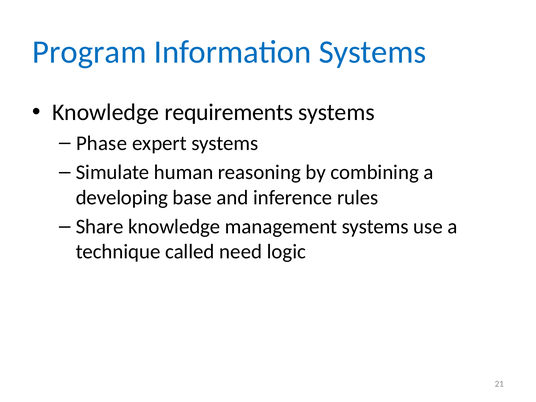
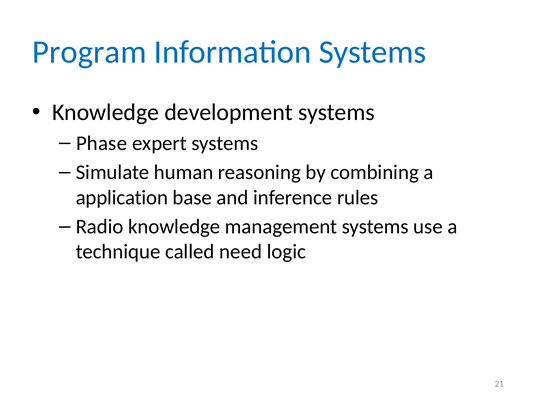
requirements: requirements -> development (229, 112)
developing: developing -> application (122, 197)
Share: Share -> Radio (100, 227)
